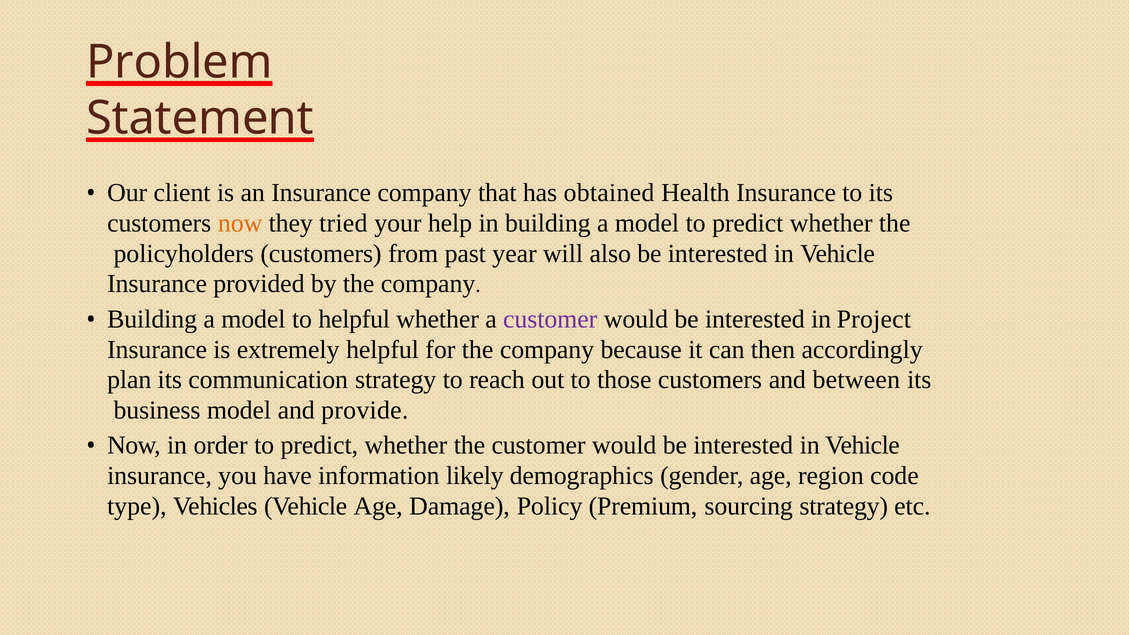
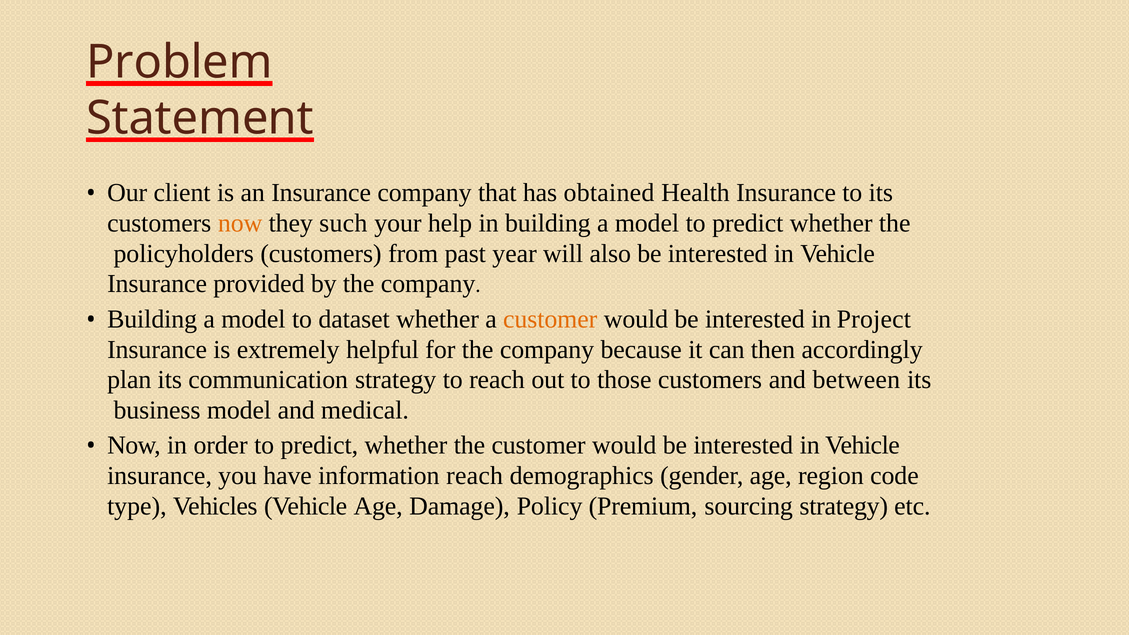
tried: tried -> such (343, 223)
to helpful: helpful -> dataset (354, 319)
customer colour: purple -> orange (550, 319)
provide: provide -> medical (365, 410)
information likely: likely -> reach (475, 476)
